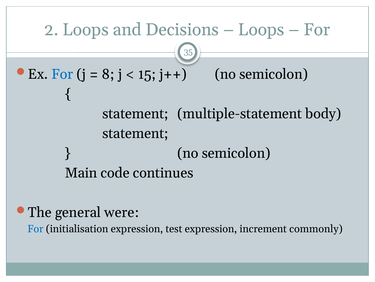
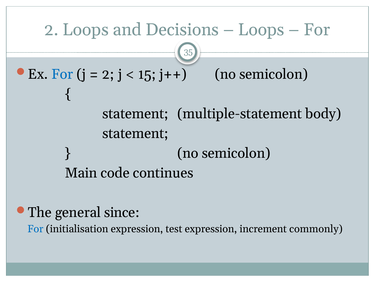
8: 8 -> 2 (108, 74)
were: were -> since (122, 212)
